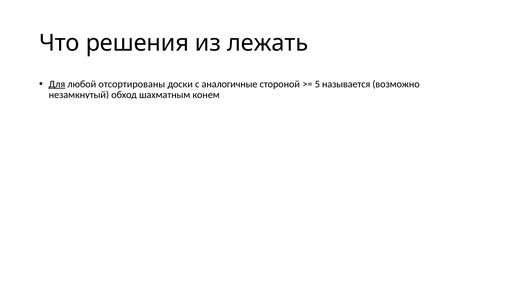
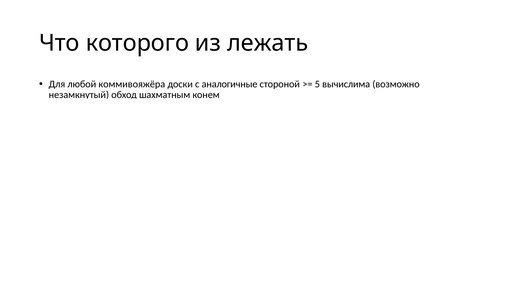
решения: решения -> которого (137, 43)
Для underline: present -> none (57, 84)
отсортированы: отсортированы -> коммивояжёра (132, 84)
называется: называется -> вычислима (346, 84)
